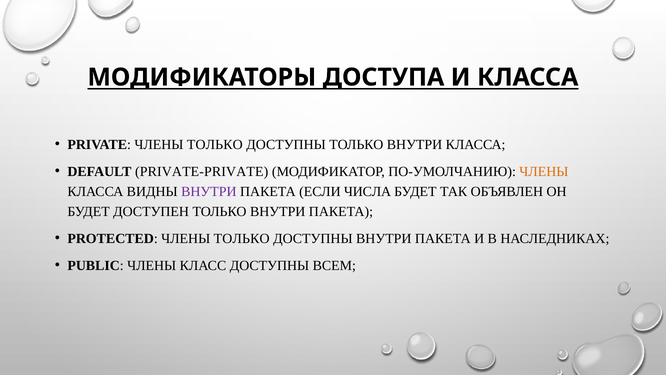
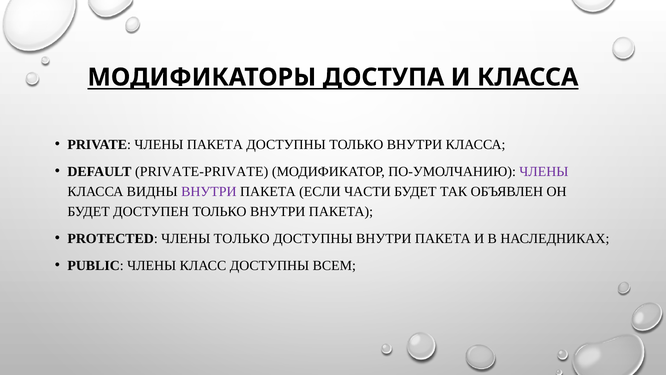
PRIVATE ЧЛЕНЫ ТОЛЬКО: ТОЛЬКО -> ПАКЕТА (215, 144)
ЧЛЕНЫ colour: orange -> purple (544, 171)
ЧИСЛА: ЧИСЛА -> ЧАСТИ (367, 191)
